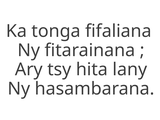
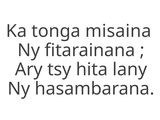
fifaliana: fifaliana -> misaina (118, 31)
